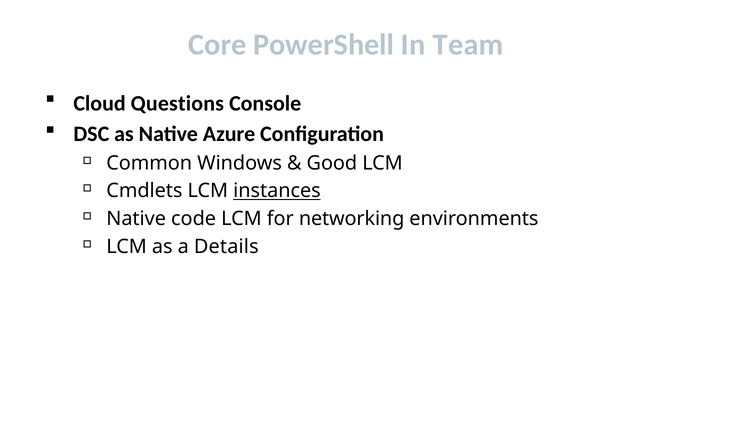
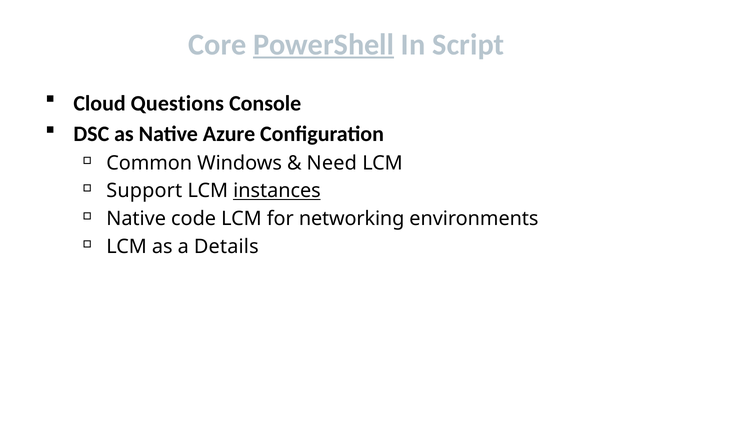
PowerShell underline: none -> present (324, 44)
Team: Team -> Script (468, 44)
Good: Good -> Need (332, 163)
Cmdlets: Cmdlets -> Support (144, 191)
